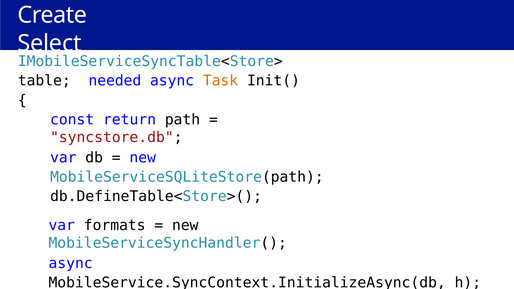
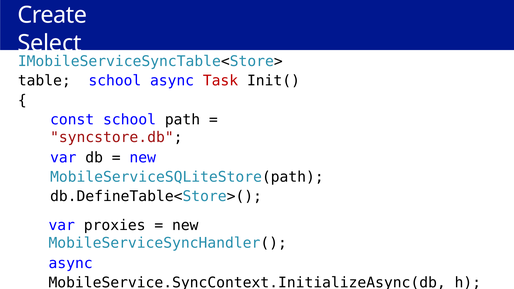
table needed: needed -> school (115, 81)
Task colour: orange -> red (221, 81)
const return: return -> school (130, 120)
formats: formats -> proxies (115, 225)
